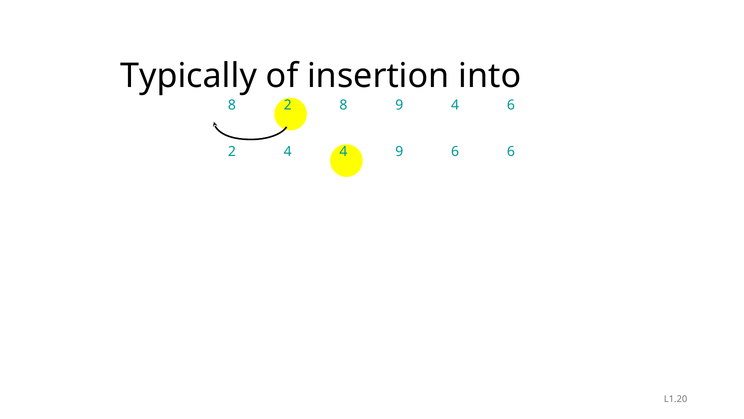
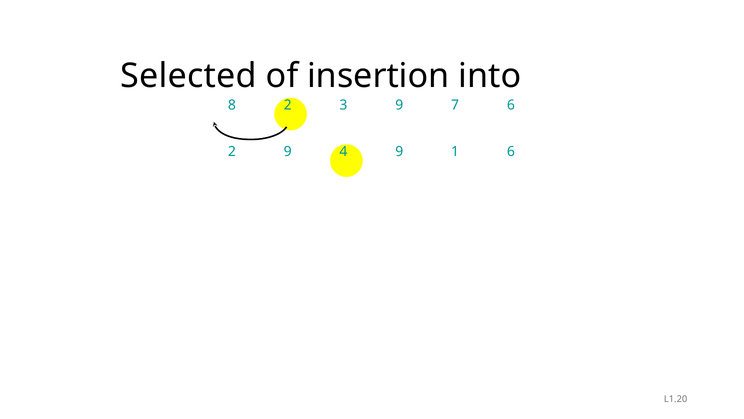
Typically: Typically -> Selected (188, 76)
2 8: 8 -> 3 (343, 105)
9 4: 4 -> 7 (455, 105)
2 4: 4 -> 9 (288, 152)
9 6: 6 -> 1 (455, 152)
